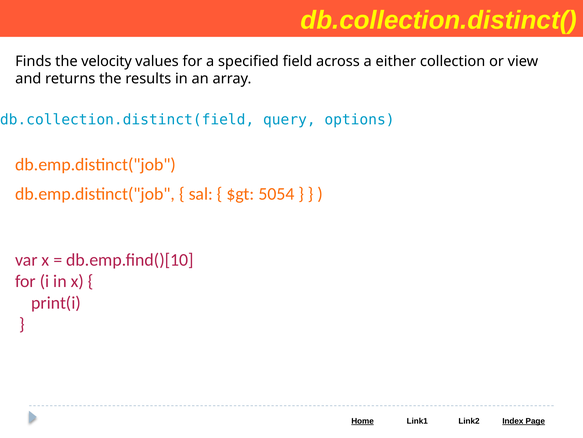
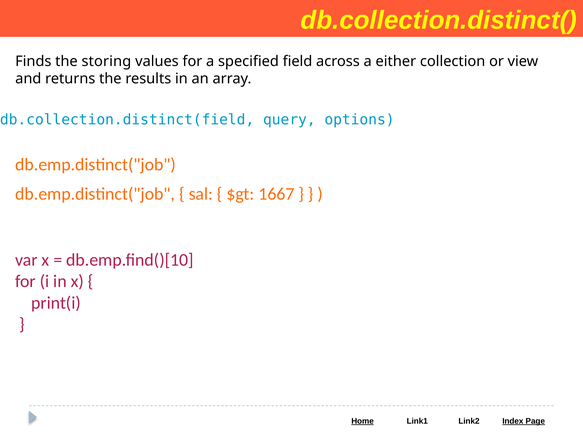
velocity: velocity -> storing (106, 61)
5054: 5054 -> 1667 (276, 193)
